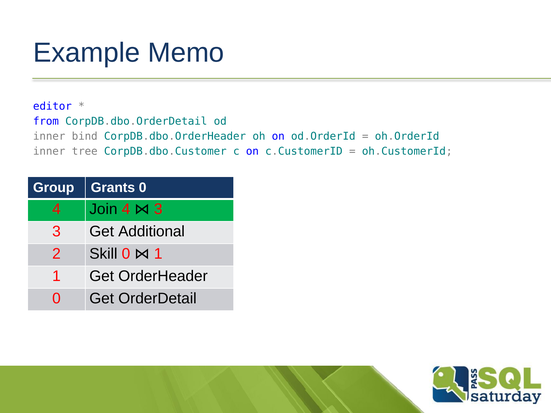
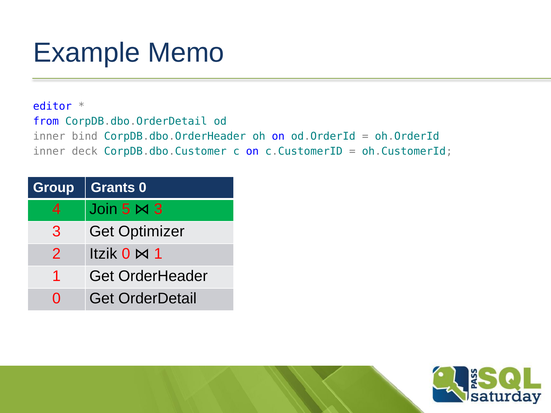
tree: tree -> deck (85, 151)
Join 4: 4 -> 5 (126, 209)
Additional: Additional -> Optimizer (151, 232)
Skill: Skill -> Itzik (103, 254)
